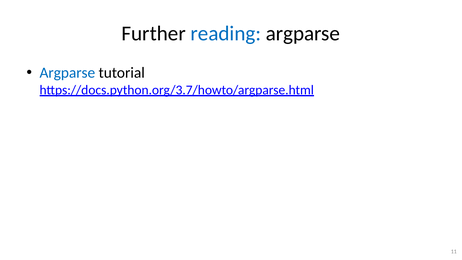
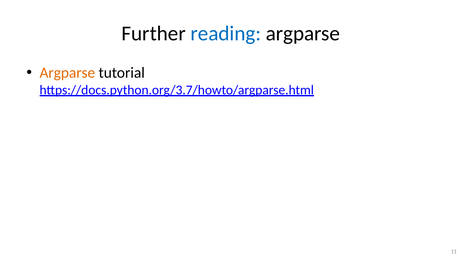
Argparse colour: blue -> orange (67, 73)
